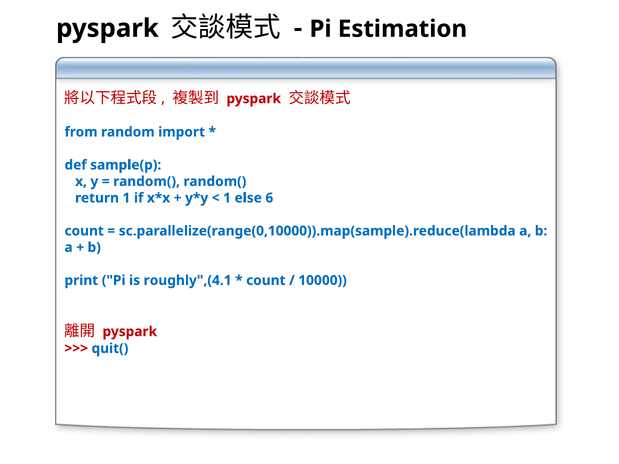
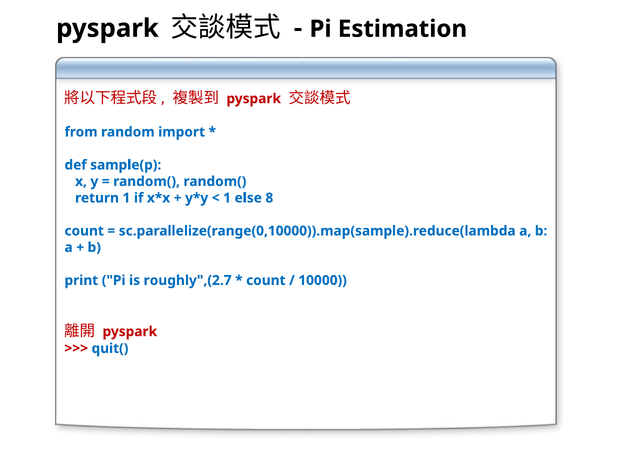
6: 6 -> 8 (269, 198)
roughly",(4.1: roughly",(4.1 -> roughly",(2.7 (188, 281)
